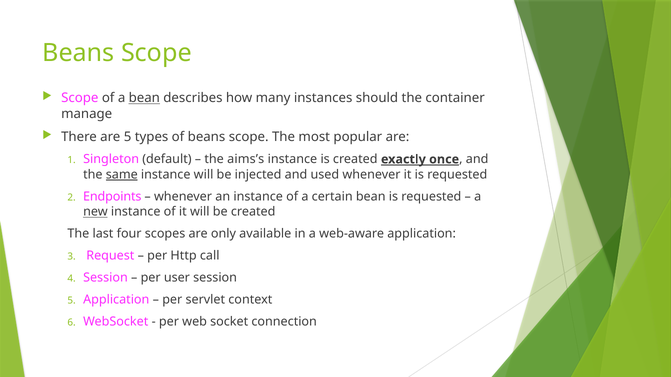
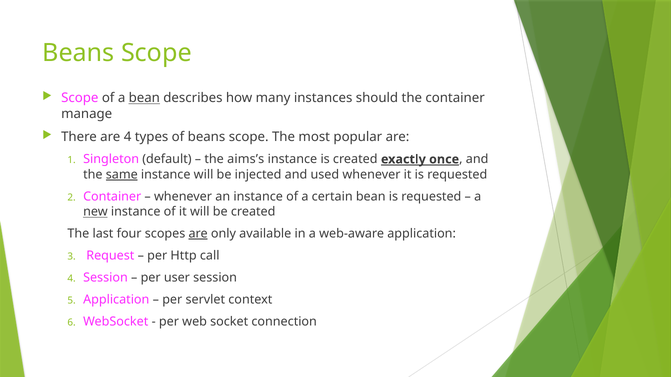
are 5: 5 -> 4 (128, 137)
Endpoints: Endpoints -> Container (112, 197)
are underline: none -> present (198, 234)
